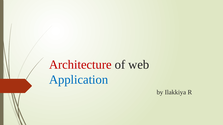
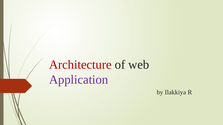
Application colour: blue -> purple (79, 80)
